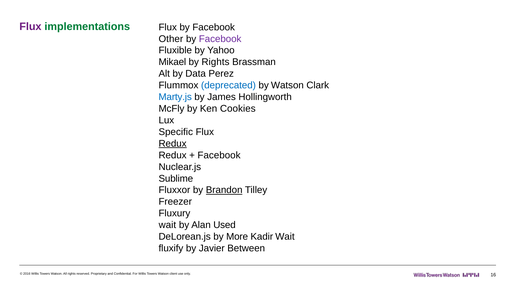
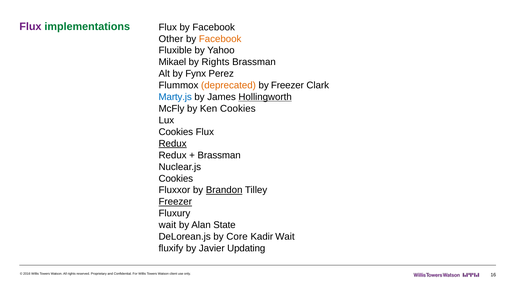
Facebook colour: purple -> orange (220, 39)
Data: Data -> Fynx (196, 74)
deprecated colour: blue -> orange (228, 85)
by Watson: Watson -> Freezer (287, 85)
Hollingworth underline: none -> present (265, 97)
Specific: Specific -> Cookies (176, 132)
Facebook: Facebook -> Brassman (219, 155)
Sublime: Sublime -> Cookies (176, 178)
Freezer underline: none -> present (175, 201)
Used: Used -> State (224, 225)
More: More -> Core (237, 236)
Between: Between -> Updating (246, 248)
